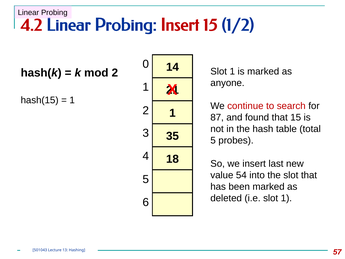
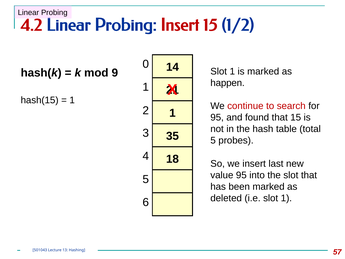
mod 2: 2 -> 9 (115, 73)
anyone: anyone -> happen (228, 83)
87: 87 -> 95 (217, 117)
value 54: 54 -> 95 (241, 175)
